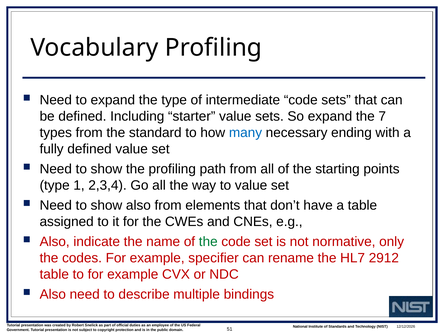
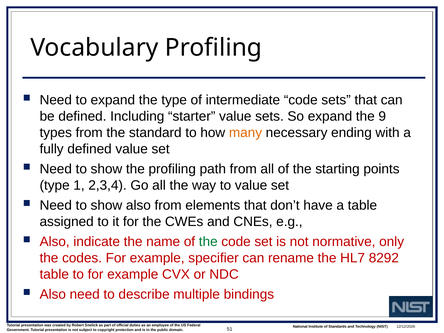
7: 7 -> 9 (382, 116)
many colour: blue -> orange (245, 133)
2912: 2912 -> 8292 (384, 258)
